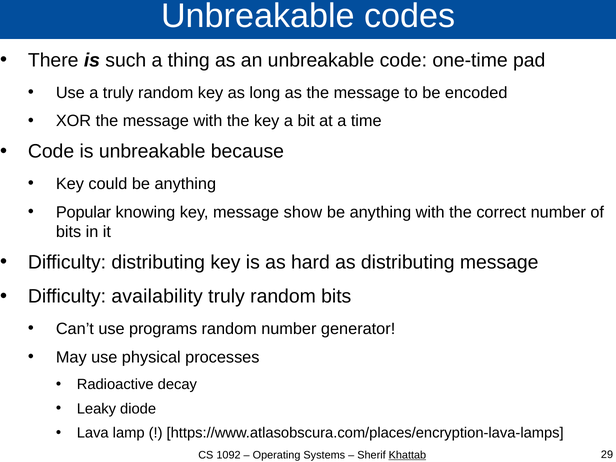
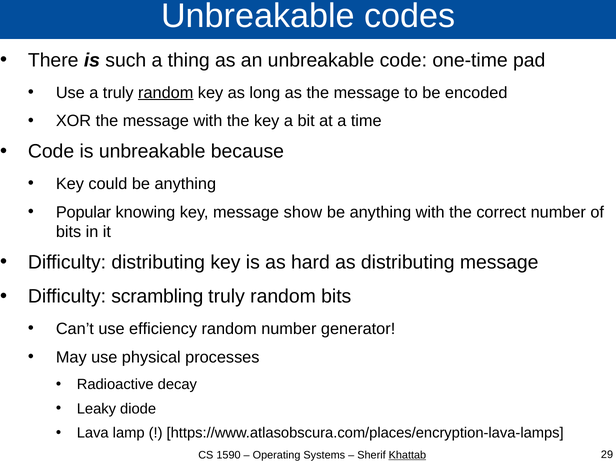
random underline: none -> present (166, 93)
availability: availability -> scrambling (157, 296)
programs: programs -> efficiency (163, 329)
1092: 1092 -> 1590 (229, 455)
